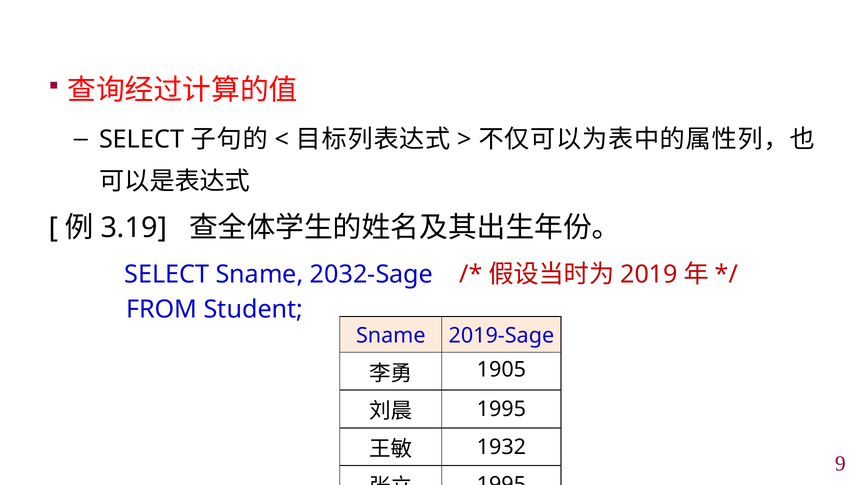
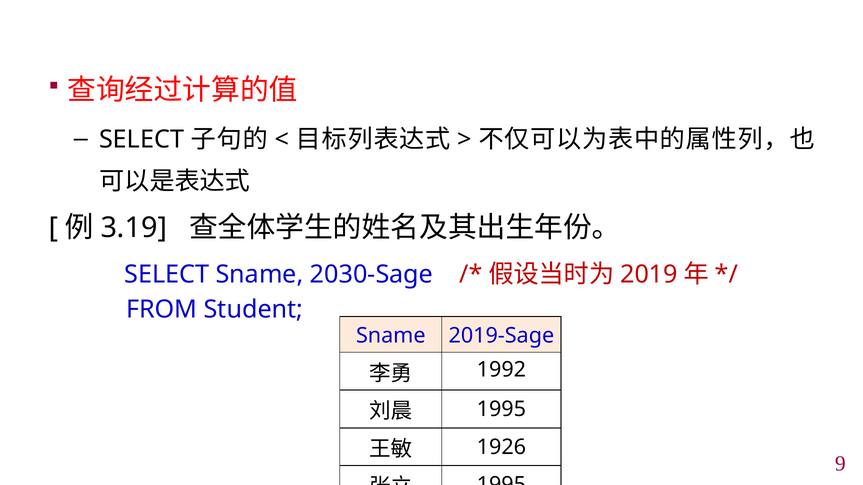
2032-Sage: 2032-Sage -> 2030-Sage (372, 275)
1905: 1905 -> 1992 (501, 370)
1932: 1932 -> 1926 (501, 447)
